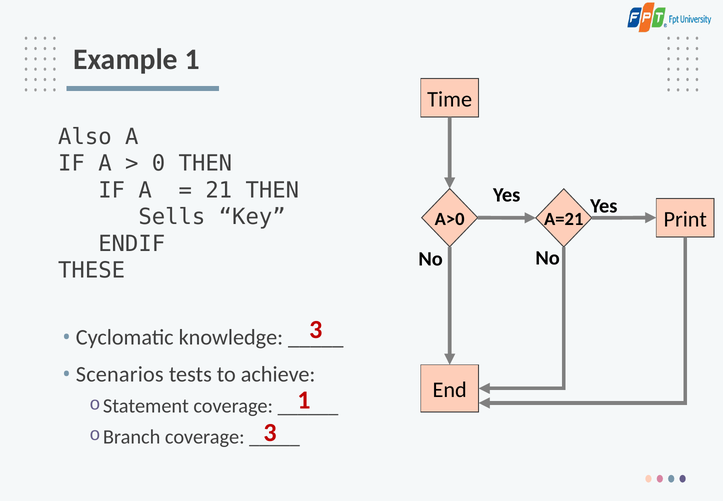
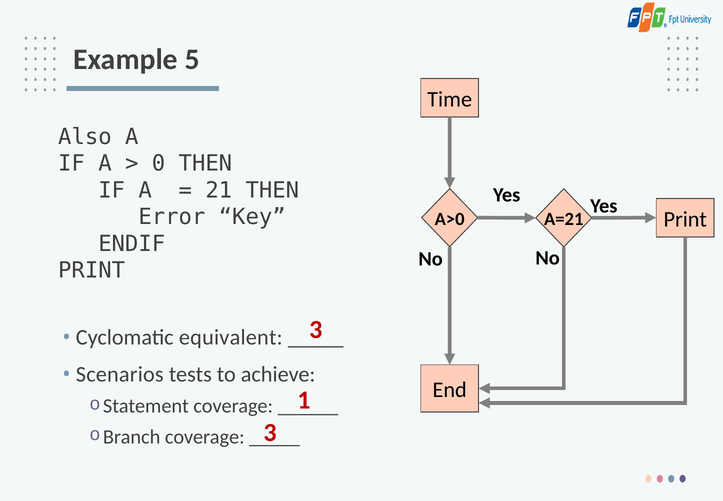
Example 1: 1 -> 5 (192, 59)
Sells: Sells -> Error (172, 217)
THESE: THESE -> PRINT (92, 270)
knowledge: knowledge -> equivalent (231, 337)
